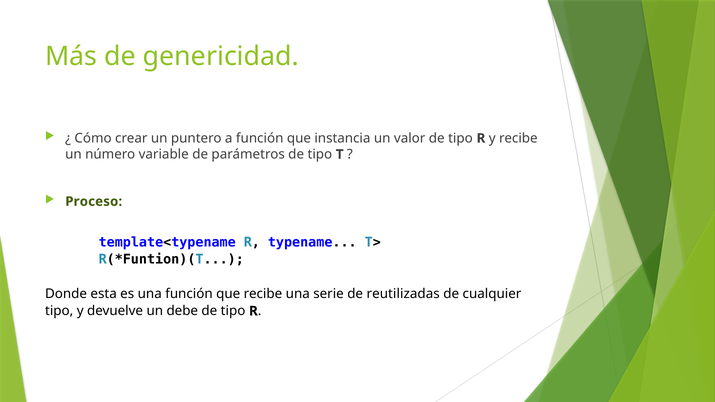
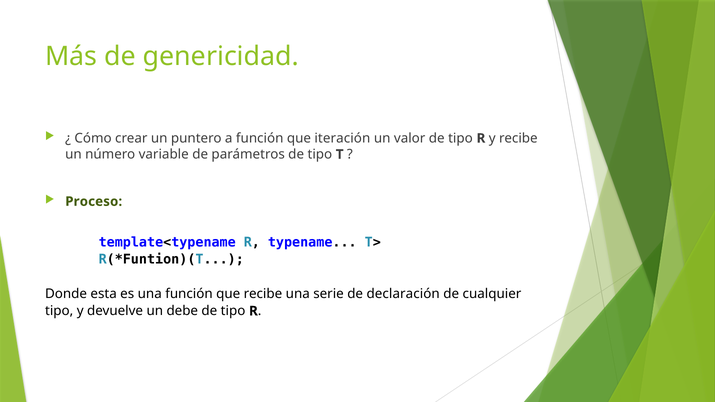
instancia: instancia -> iteración (342, 138)
reutilizadas: reutilizadas -> declaración (403, 294)
